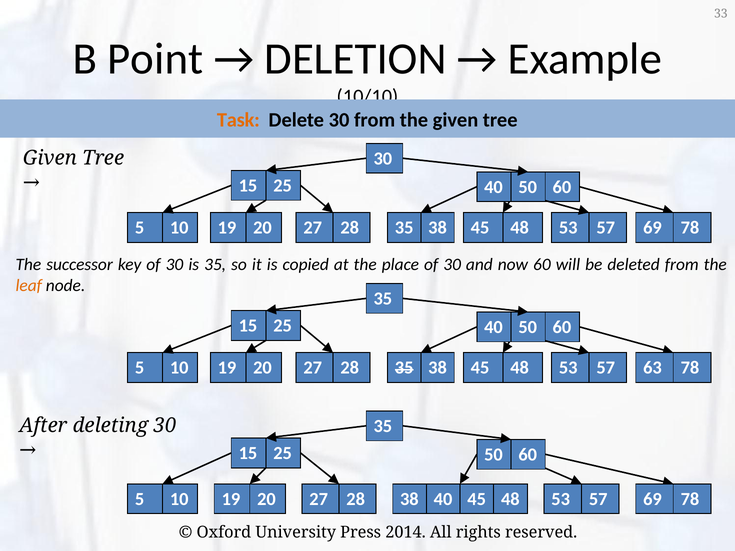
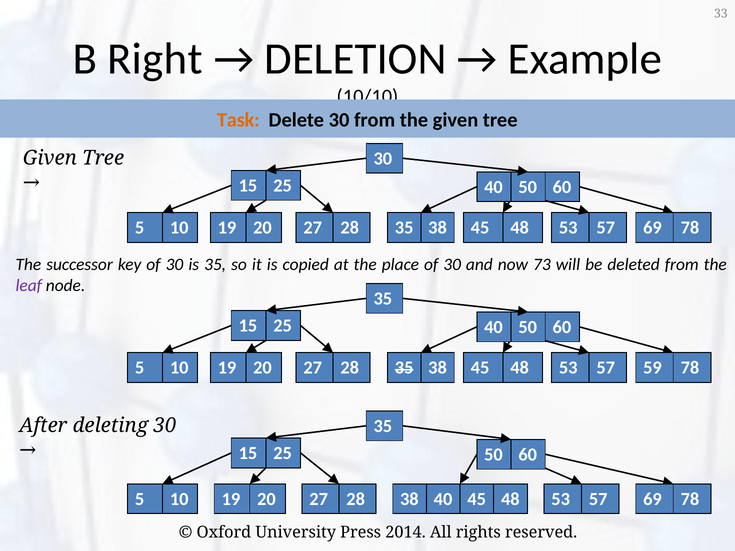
Point: Point -> Right (155, 59)
now 60: 60 -> 73 (542, 265)
leaf colour: orange -> purple (29, 285)
63: 63 -> 59 (652, 368)
